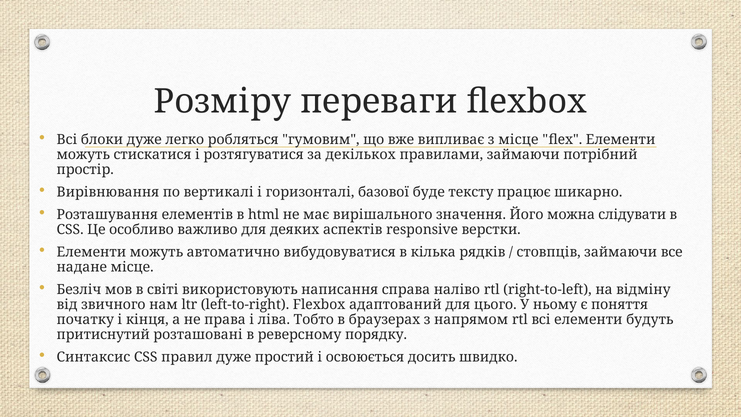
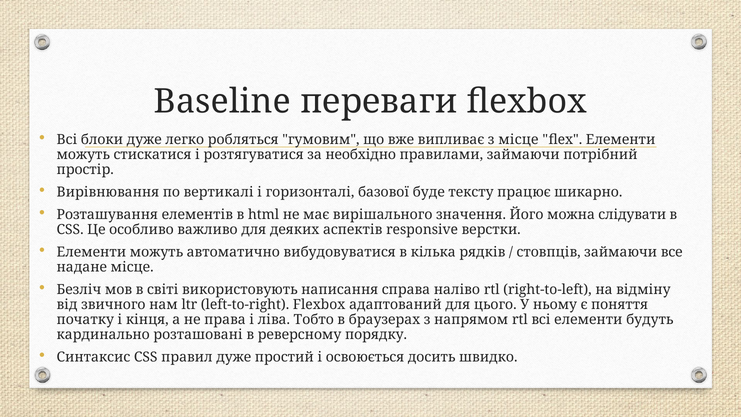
Розміру: Розміру -> Baseline (222, 102)
декількох: декількох -> необхідно (361, 155)
притиснутий: притиснутий -> кардинально (103, 335)
